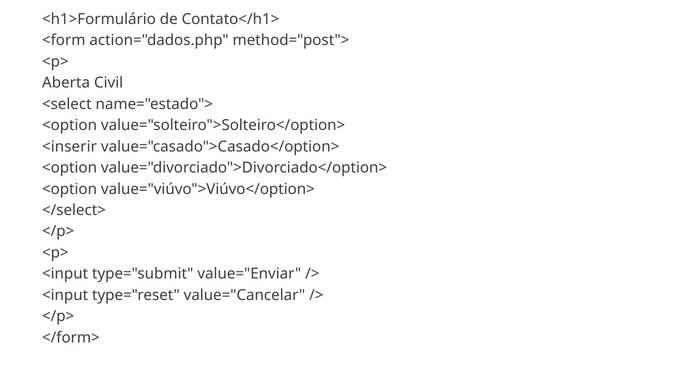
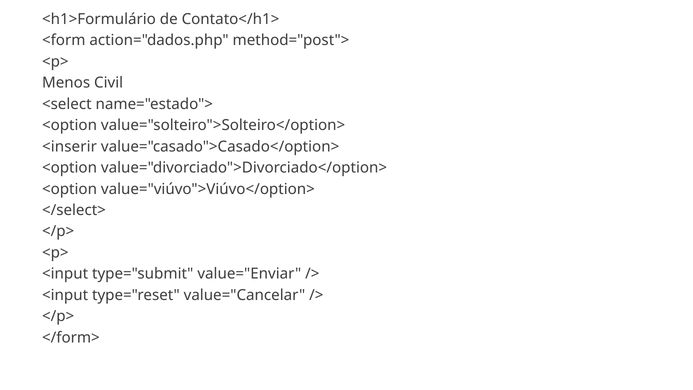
Aberta: Aberta -> Menos (66, 83)
